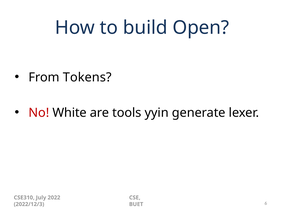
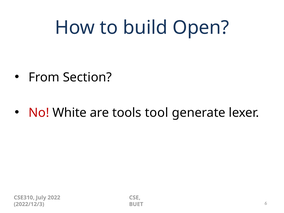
Tokens: Tokens -> Section (87, 77)
yyin: yyin -> tool (157, 113)
